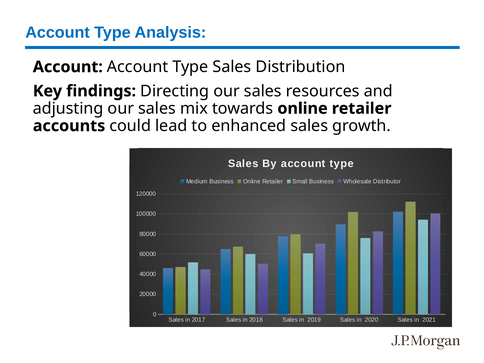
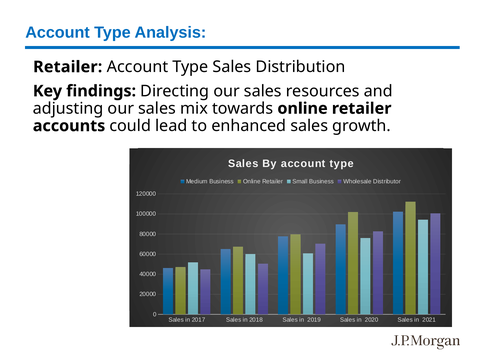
Account: Account -> Retailer (68, 67)
